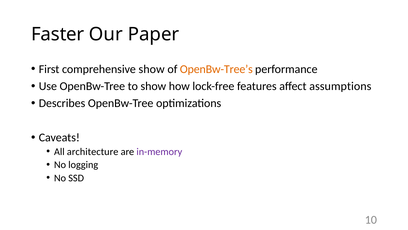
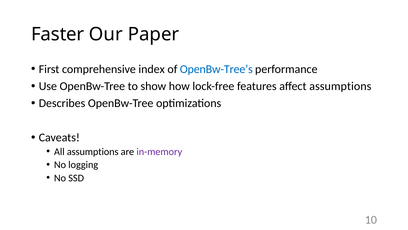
comprehensive show: show -> index (152, 69)
OpenBw-Tree’s colour: orange -> blue (216, 69)
All architecture: architecture -> assumptions (93, 151)
